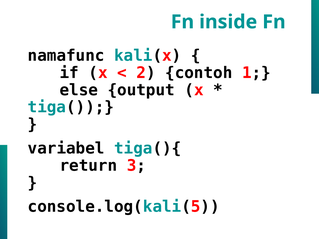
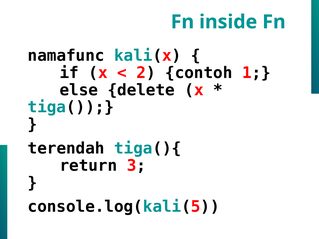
output: output -> delete (141, 90)
variabel: variabel -> terendah (66, 149)
